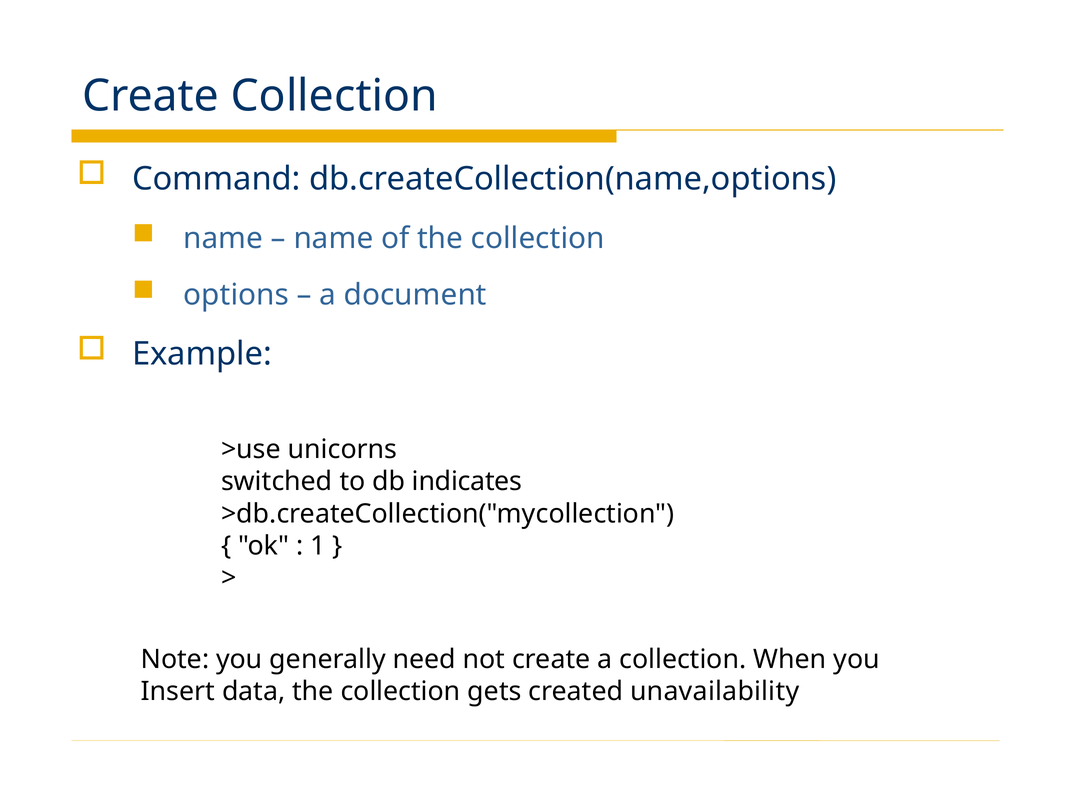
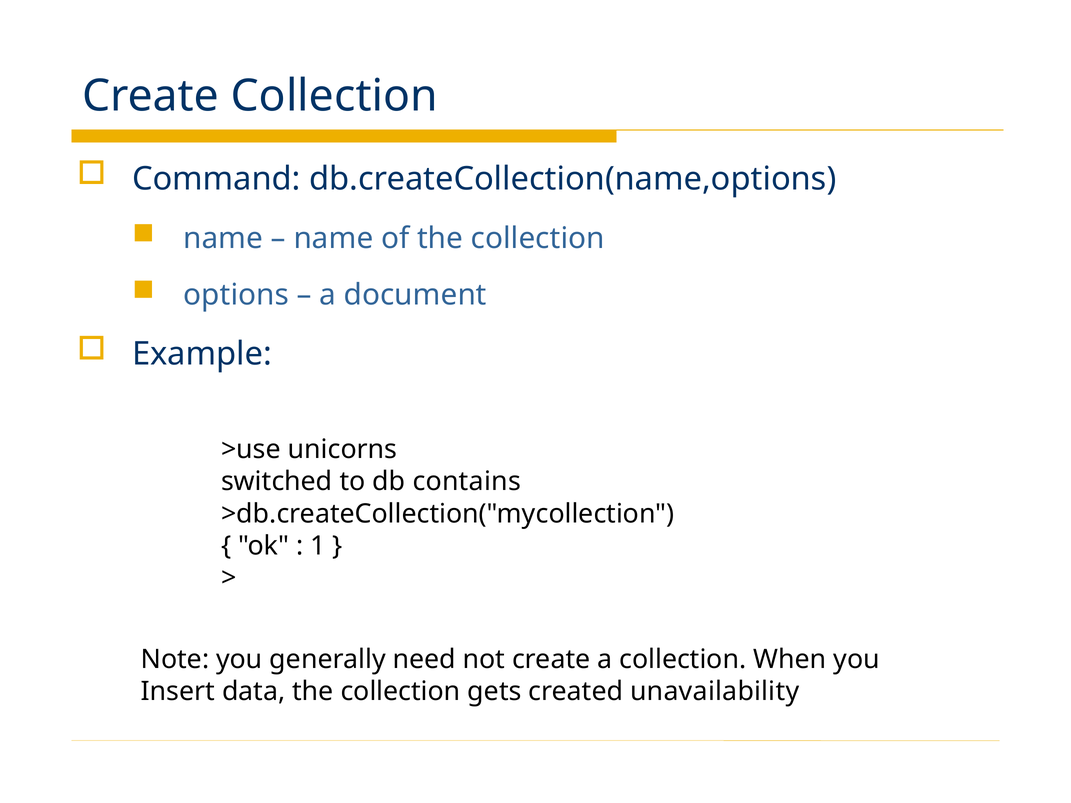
indicates: indicates -> contains (467, 482)
